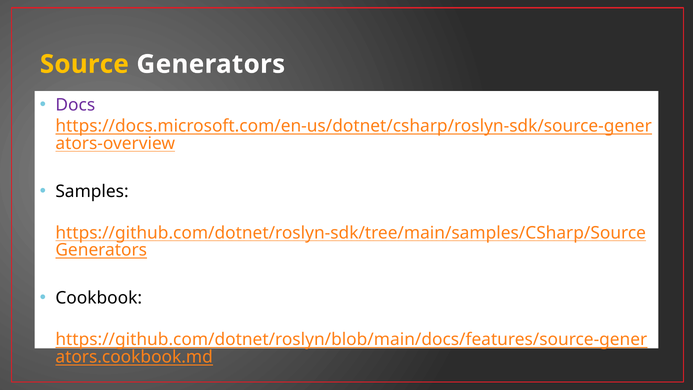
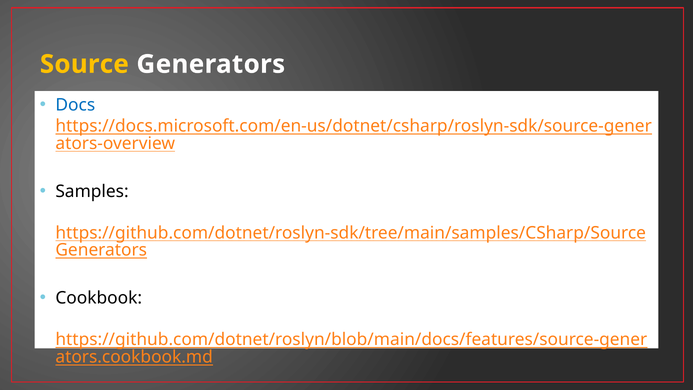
Docs colour: purple -> blue (75, 105)
